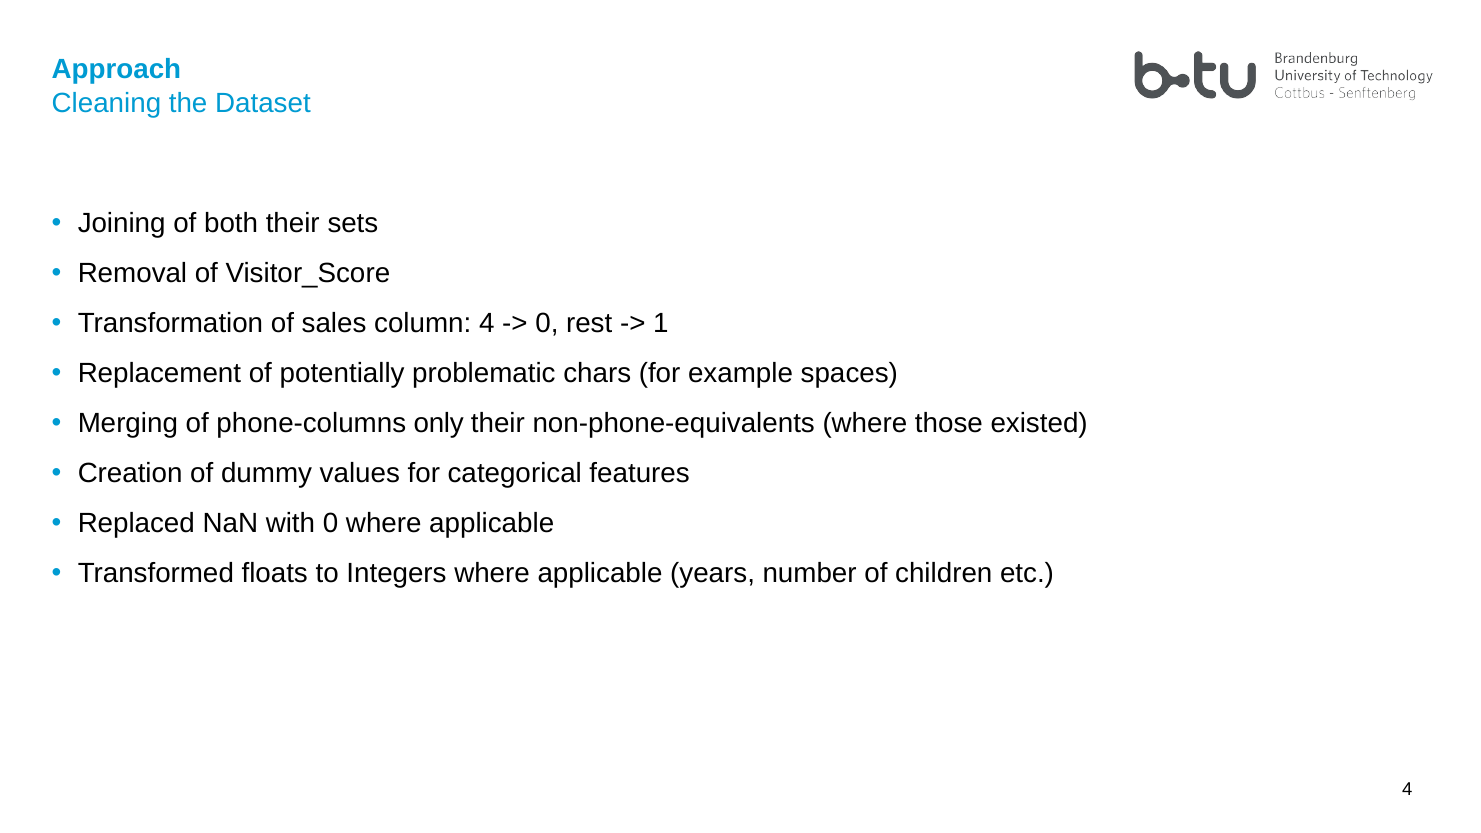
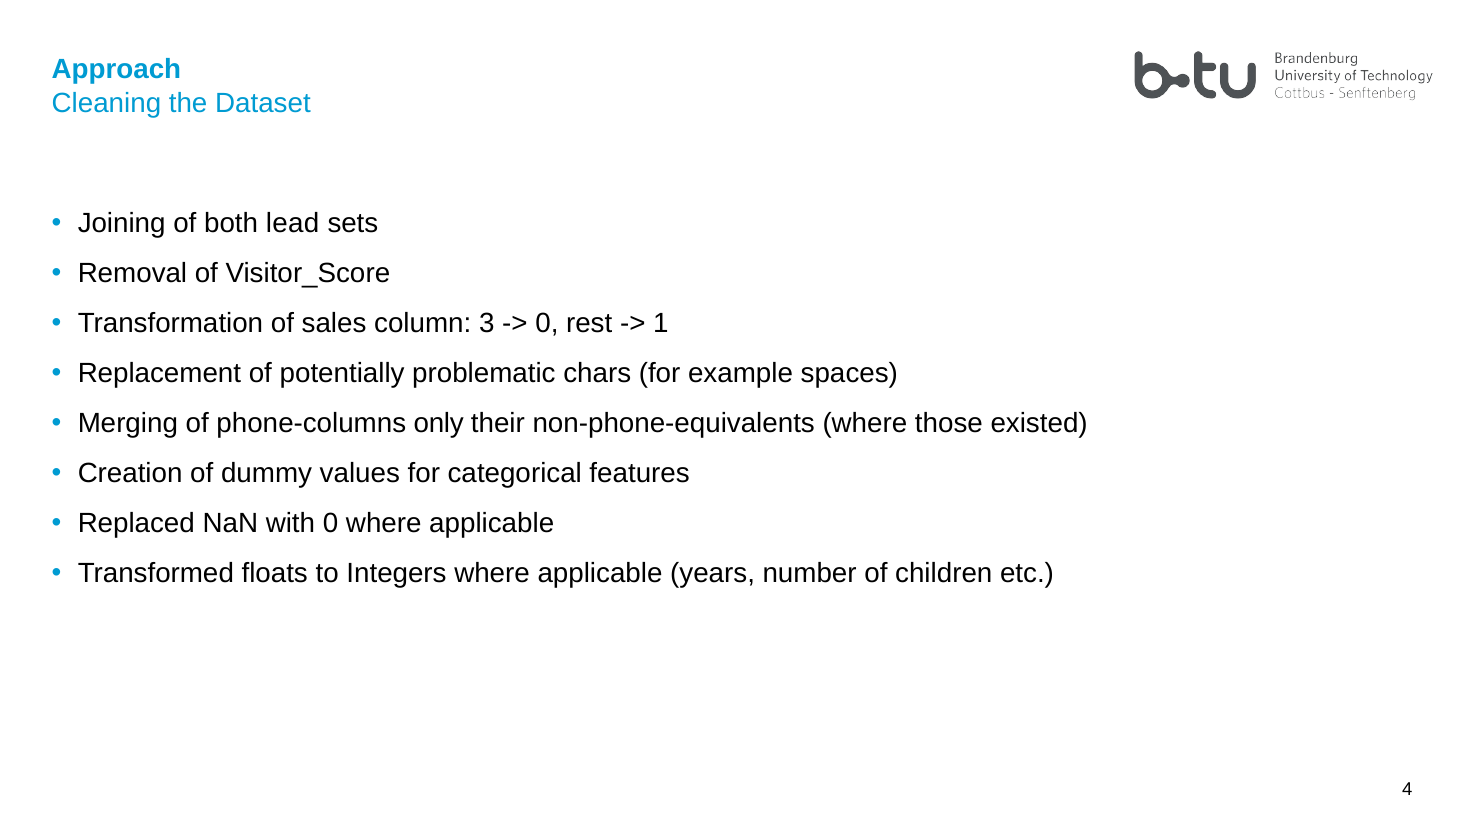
both their: their -> lead (293, 224)
column 4: 4 -> 3 (487, 324)
